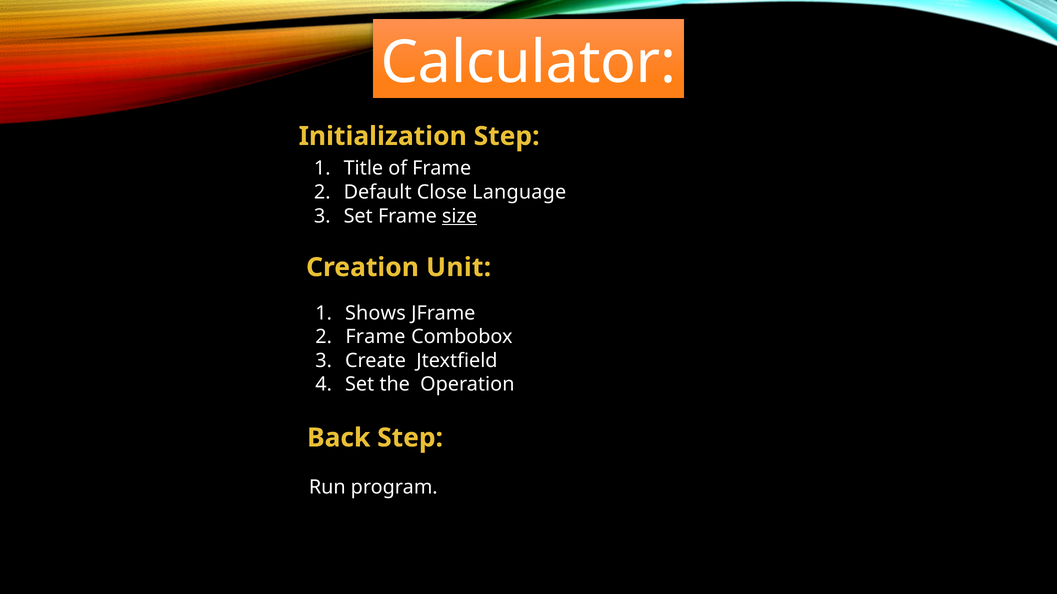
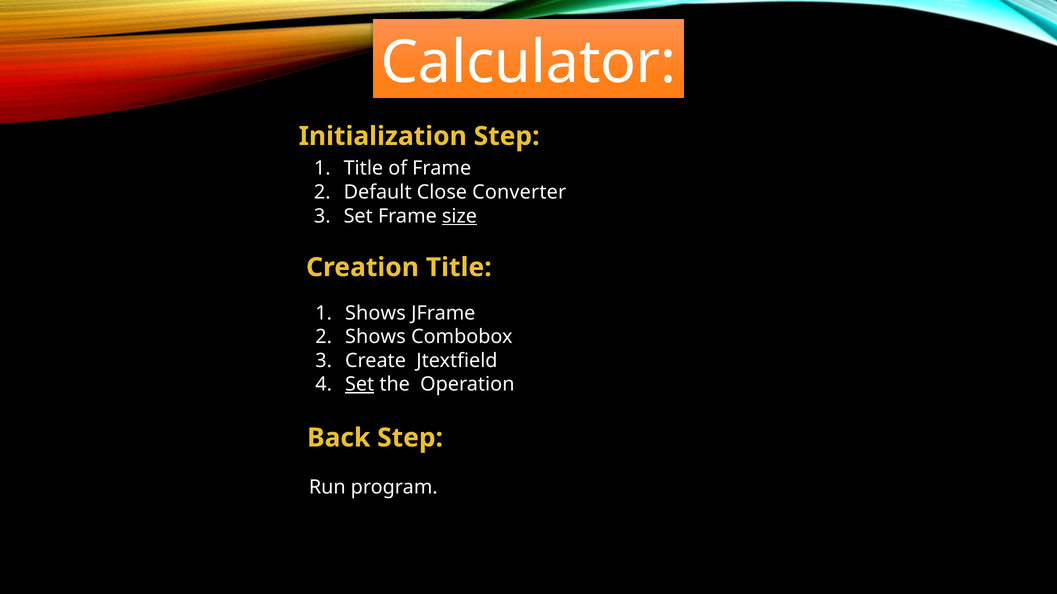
Language: Language -> Converter (519, 192)
Creation Unit: Unit -> Title (459, 268)
Frame: Frame -> Shows (375, 337)
Set underline: none -> present (360, 385)
